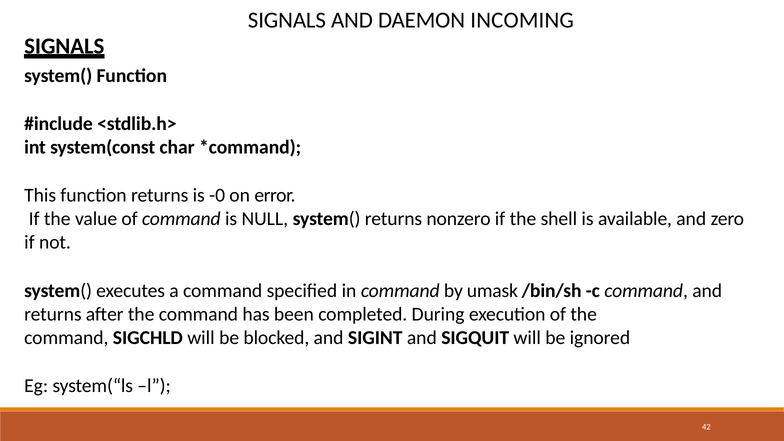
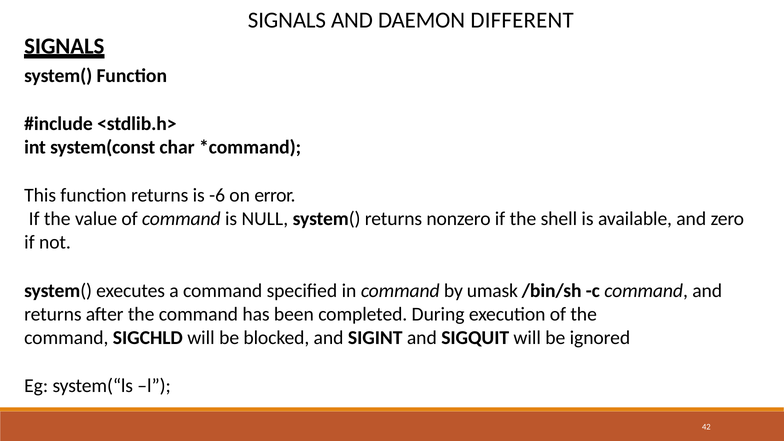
INCOMING: INCOMING -> DIFFERENT (522, 20)
-0: -0 -> -6 (217, 195)
